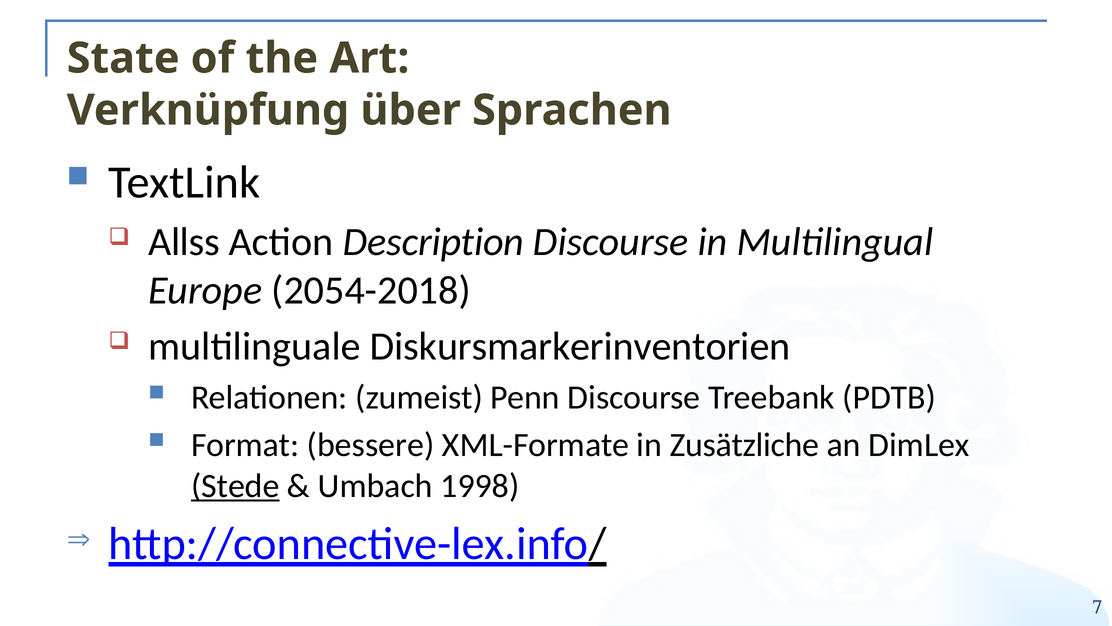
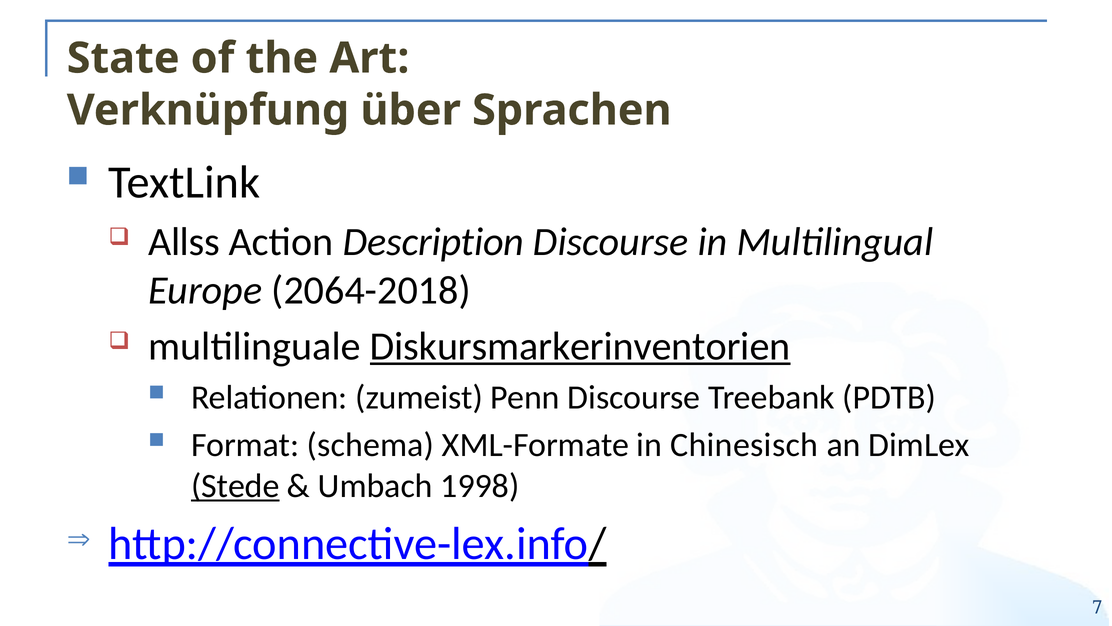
2054-2018: 2054-2018 -> 2064-2018 (371, 290)
Diskursmarkerinventorien underline: none -> present (580, 346)
bessere: bessere -> schema (371, 445)
Zusätzliche: Zusätzliche -> Chinesisch (744, 445)
